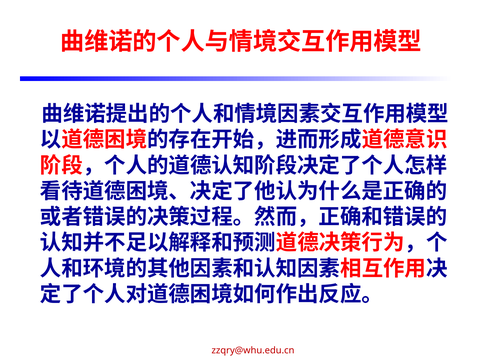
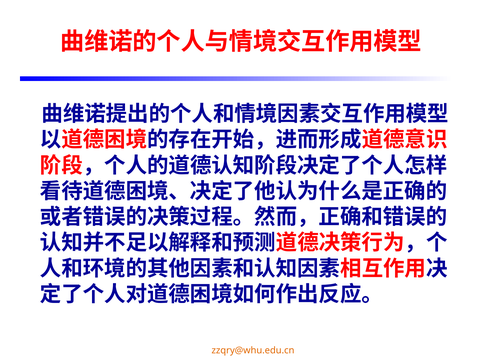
zzqry@whu.edu.cn colour: red -> orange (253, 350)
